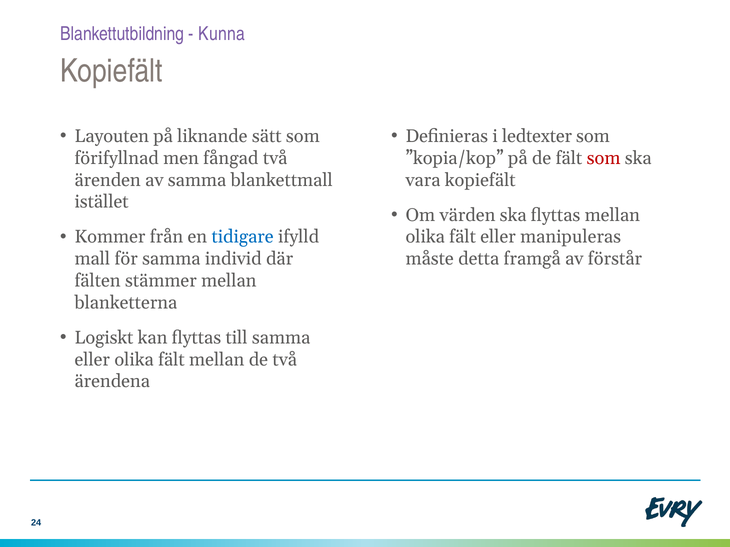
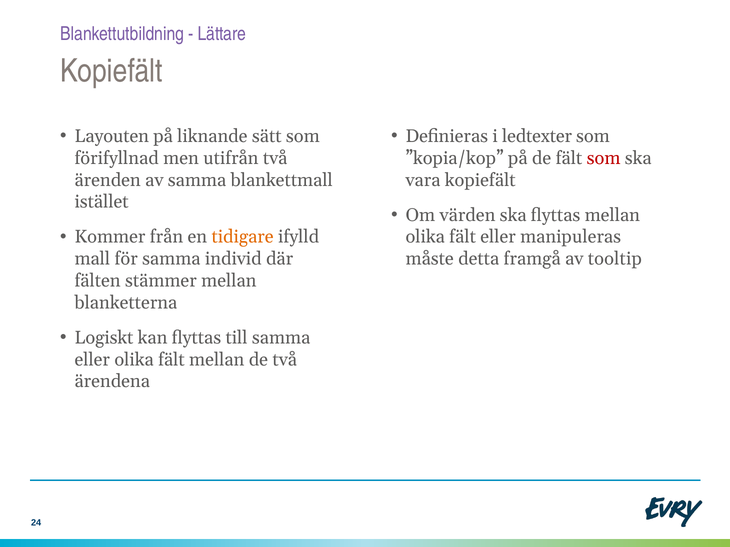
Kunna: Kunna -> Lättare (222, 34)
fångad: fångad -> utifrån (231, 158)
tidigare colour: blue -> orange (243, 237)
förstår: förstår -> tooltip (615, 259)
